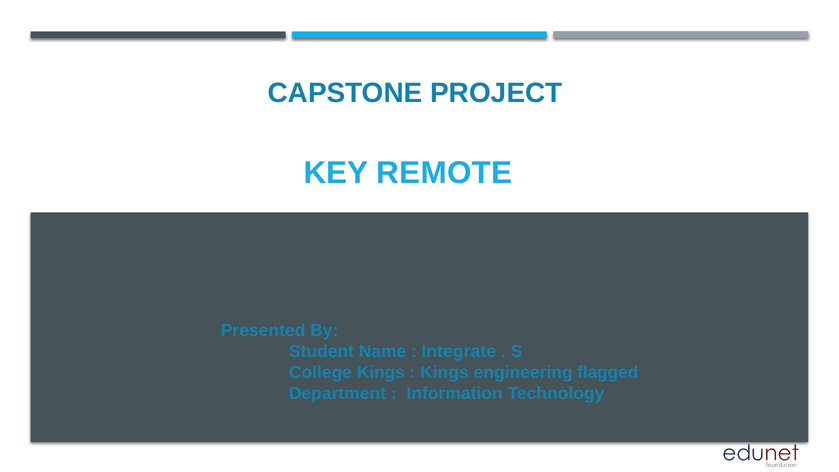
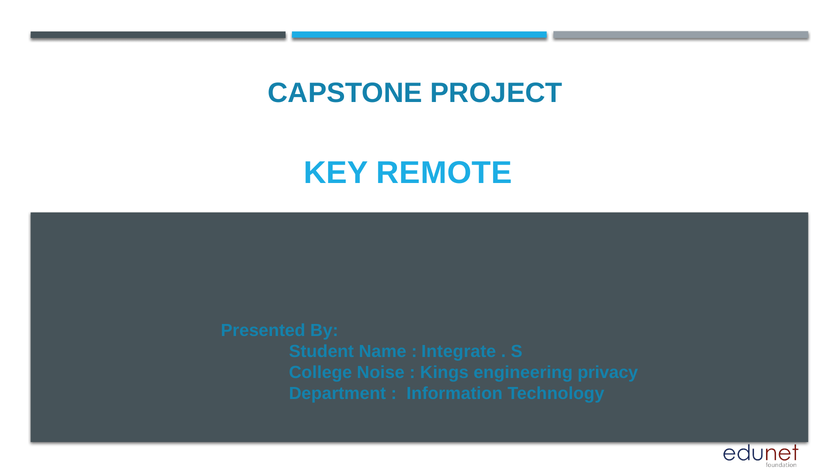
College Kings: Kings -> Noise (381, 372)
flagged: flagged -> privacy (608, 372)
